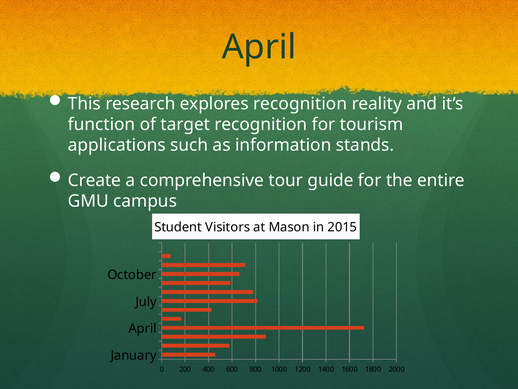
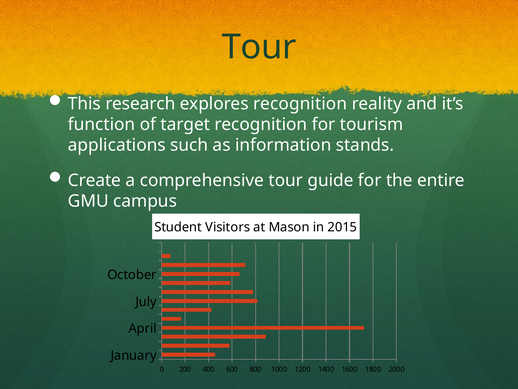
April: April -> Tour (259, 47)
